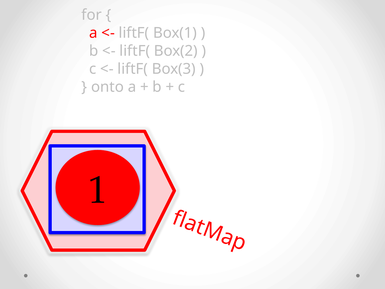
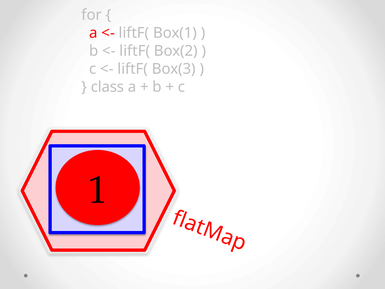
onto: onto -> class (108, 87)
